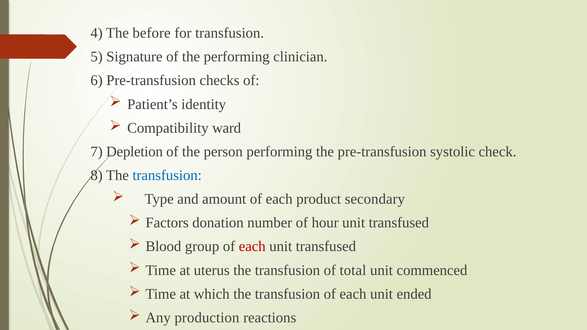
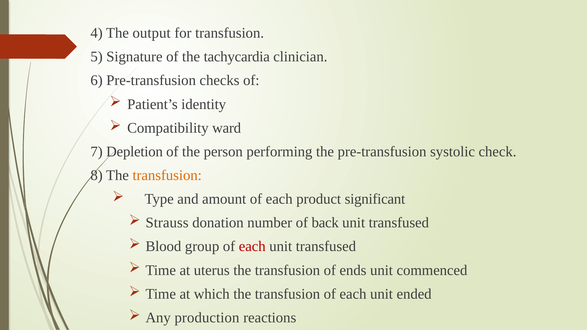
before: before -> output (152, 33)
the performing: performing -> tachycardia (237, 57)
transfusion colour: blue -> orange (167, 175)
secondary: secondary -> significant (375, 199)
Factors: Factors -> Strauss (167, 223)
hour: hour -> back (325, 223)
total: total -> ends (353, 270)
